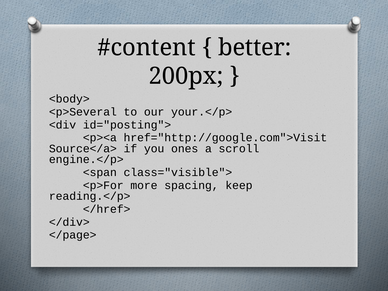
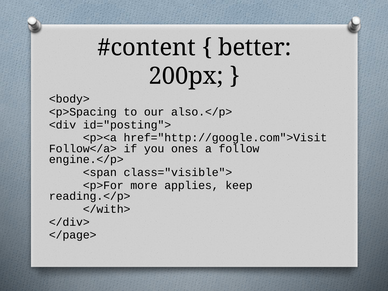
<p>Several: <p>Several -> <p>Spacing (83, 112)
your.</p>: your.</p> -> also.</p> (202, 112)
Source</a>: Source</a> -> Follow</a> (83, 149)
scroll: scroll -> follow (239, 149)
spacing: spacing -> applies (191, 185)
</href>: </href> -> </with> (107, 209)
